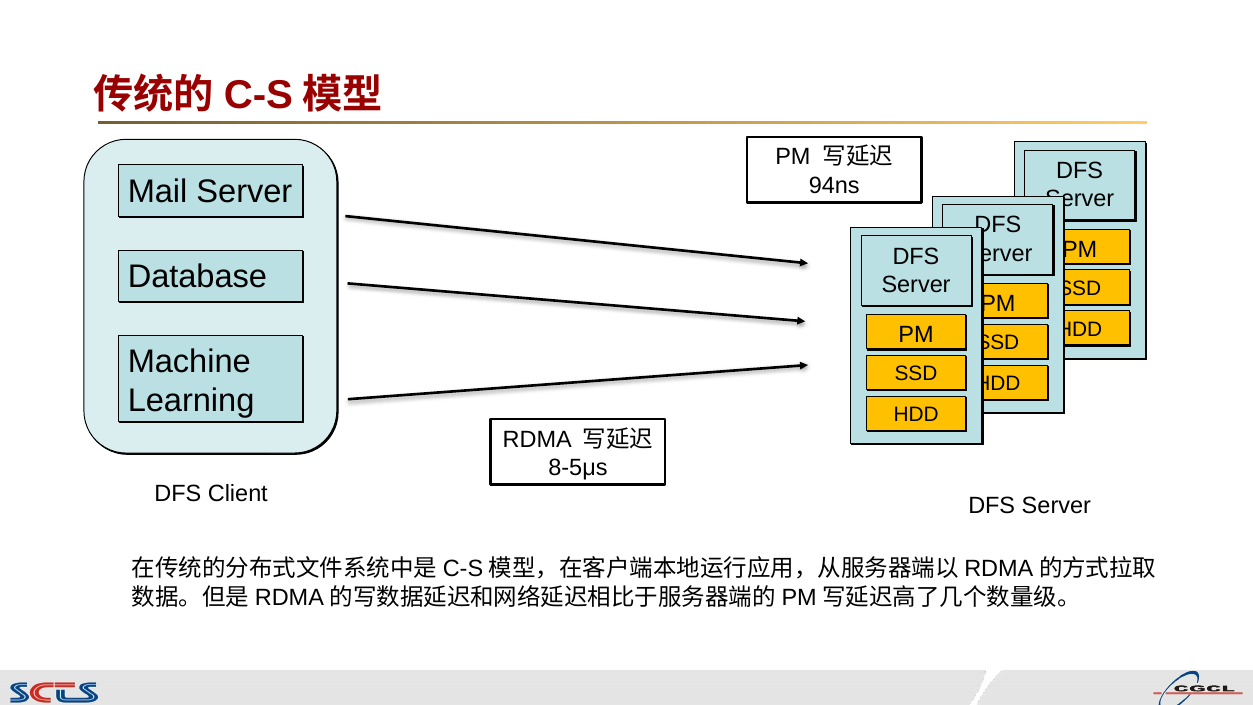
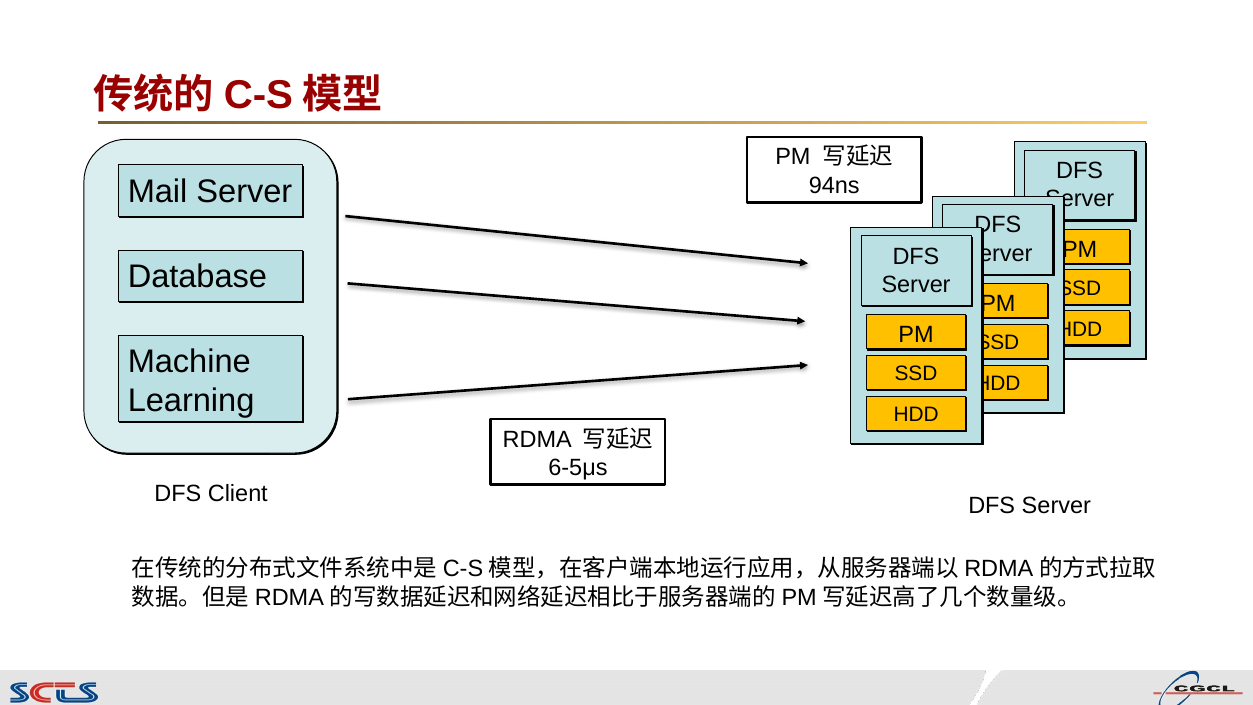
8-5μs: 8-5μs -> 6-5μs (578, 467)
